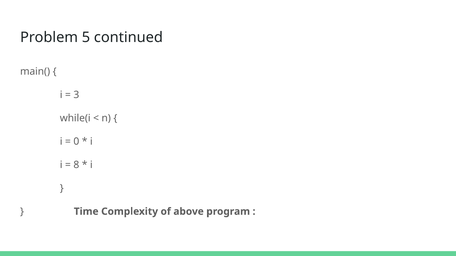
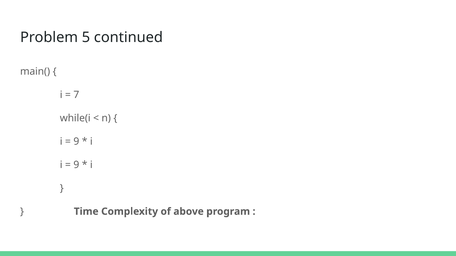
3: 3 -> 7 (76, 95)
0: 0 -> 9 (76, 142)
8: 8 -> 9 (76, 165)
